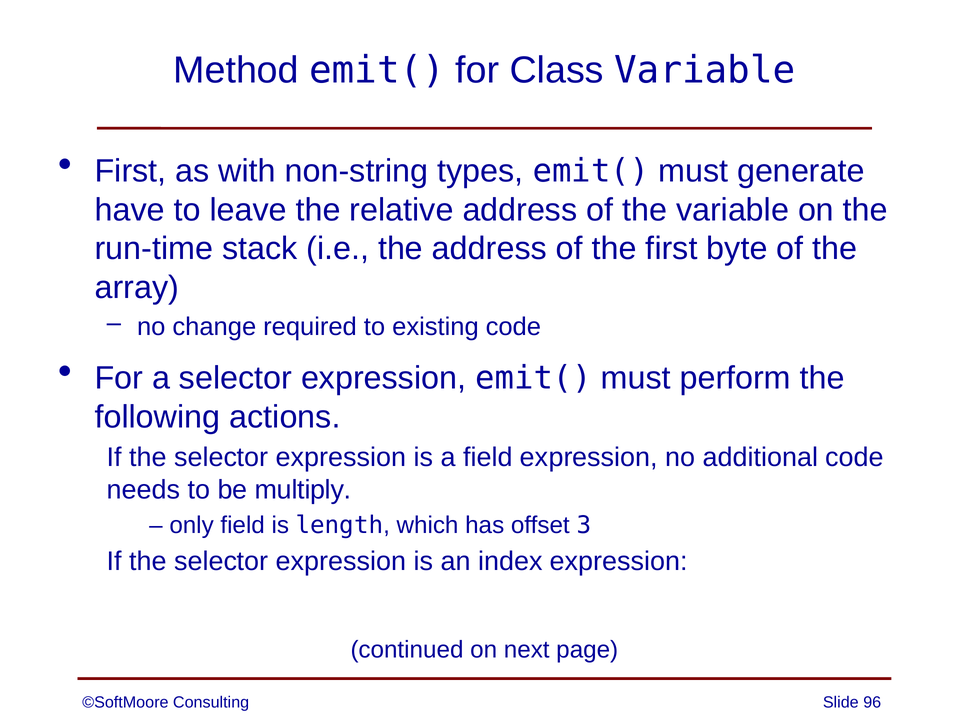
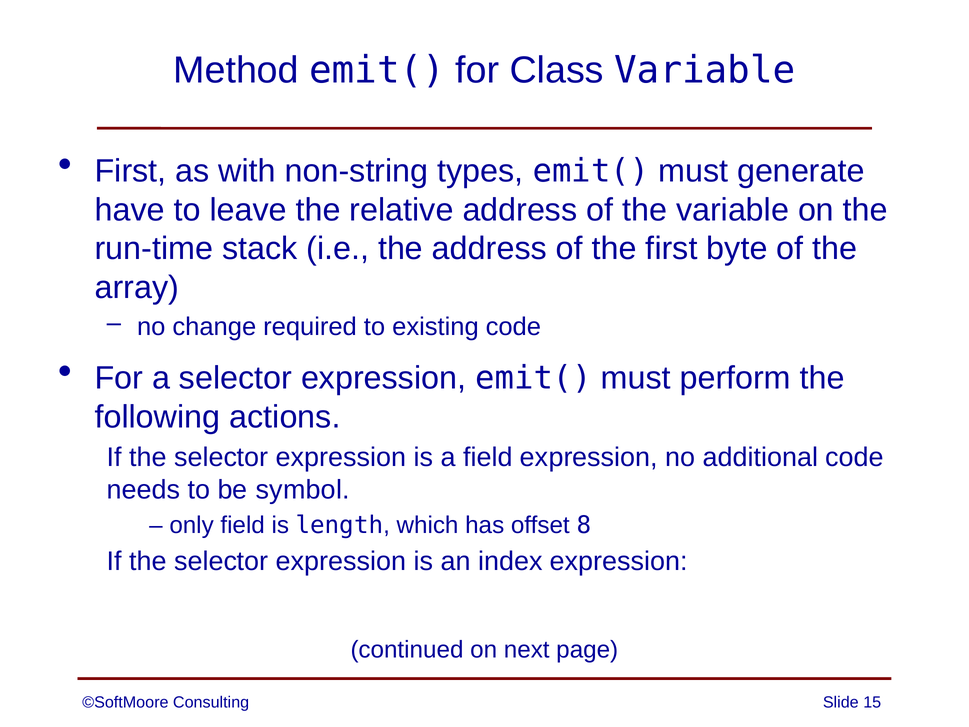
multiply: multiply -> symbol (303, 490)
3: 3 -> 8 (584, 525)
96: 96 -> 15 (872, 702)
